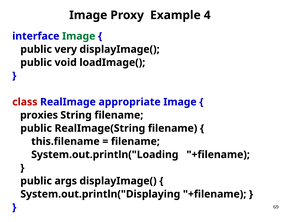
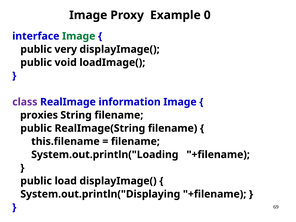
4: 4 -> 0 (207, 15)
class colour: red -> purple (25, 102)
appropriate: appropriate -> information (130, 102)
args: args -> load (66, 181)
